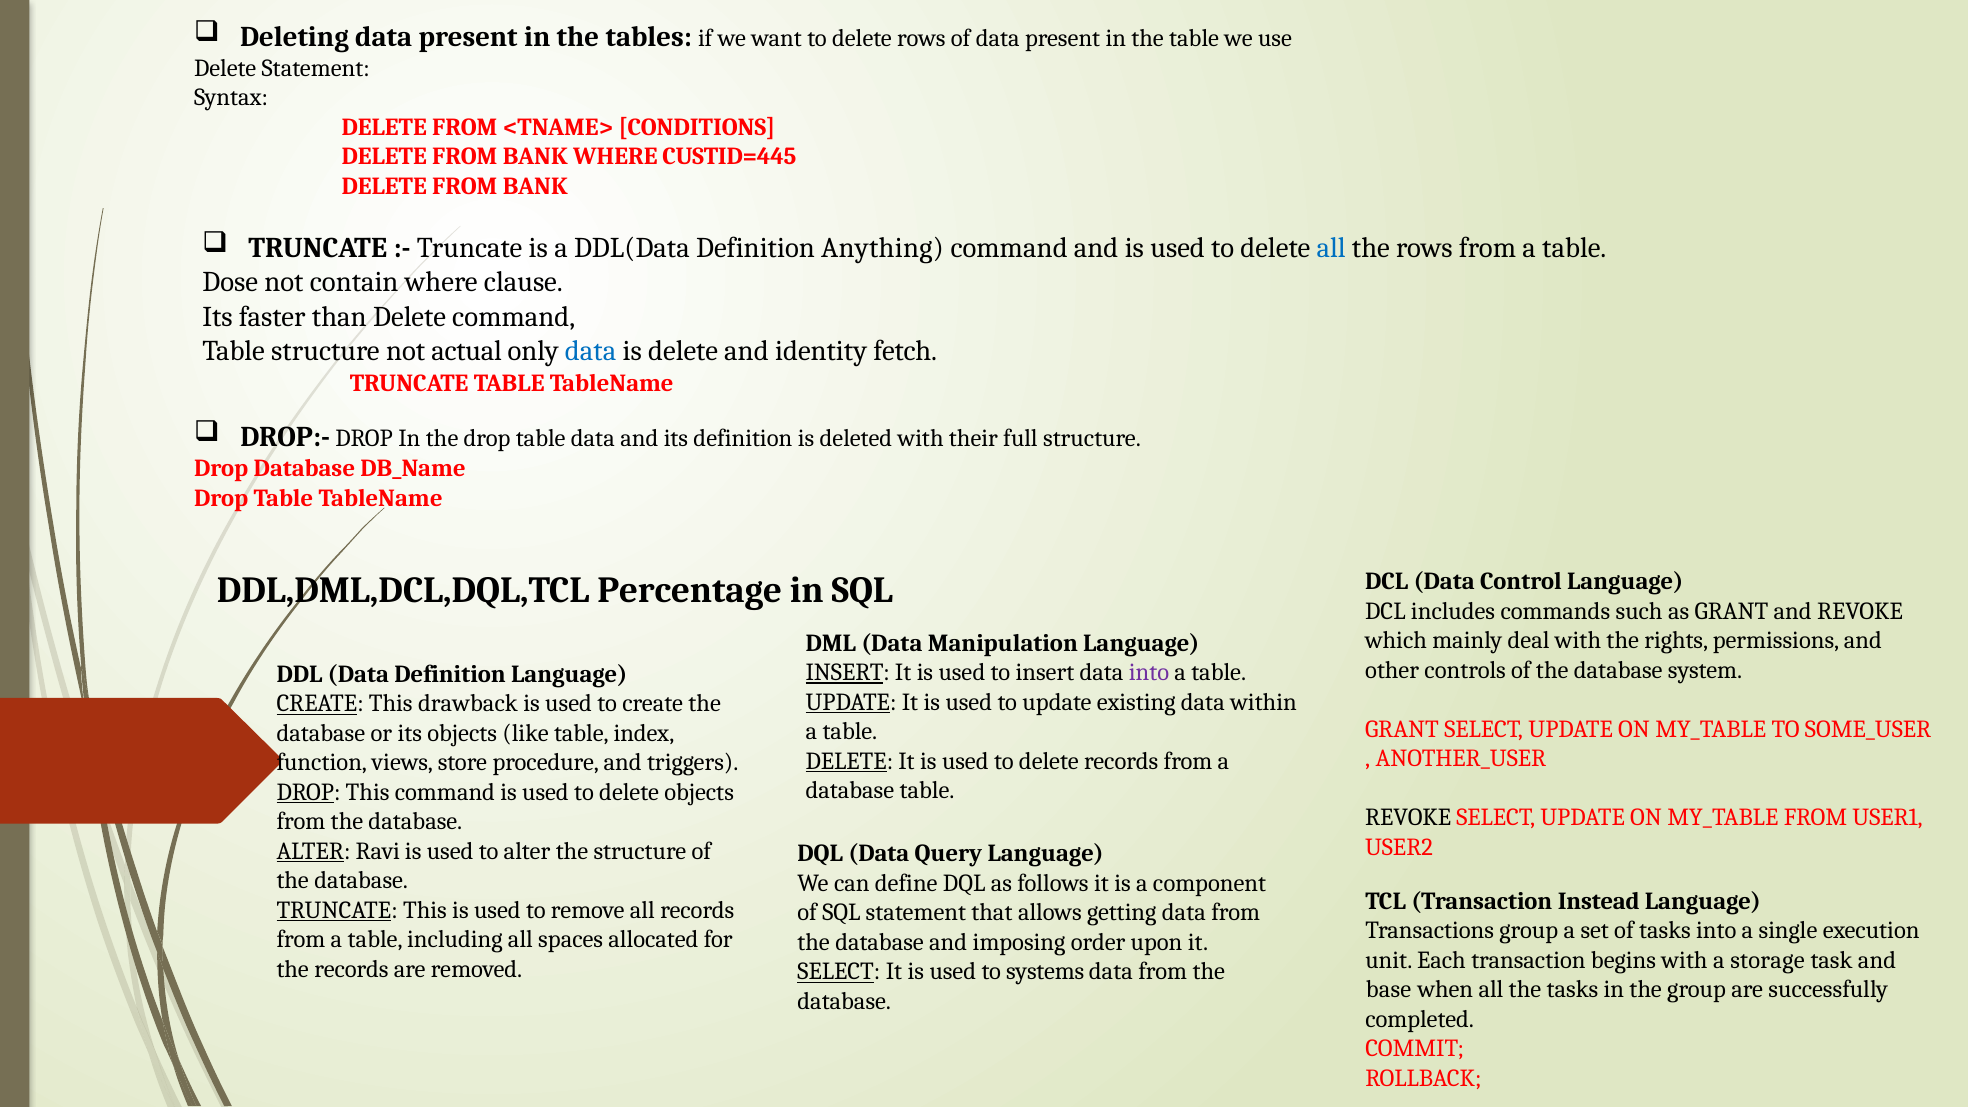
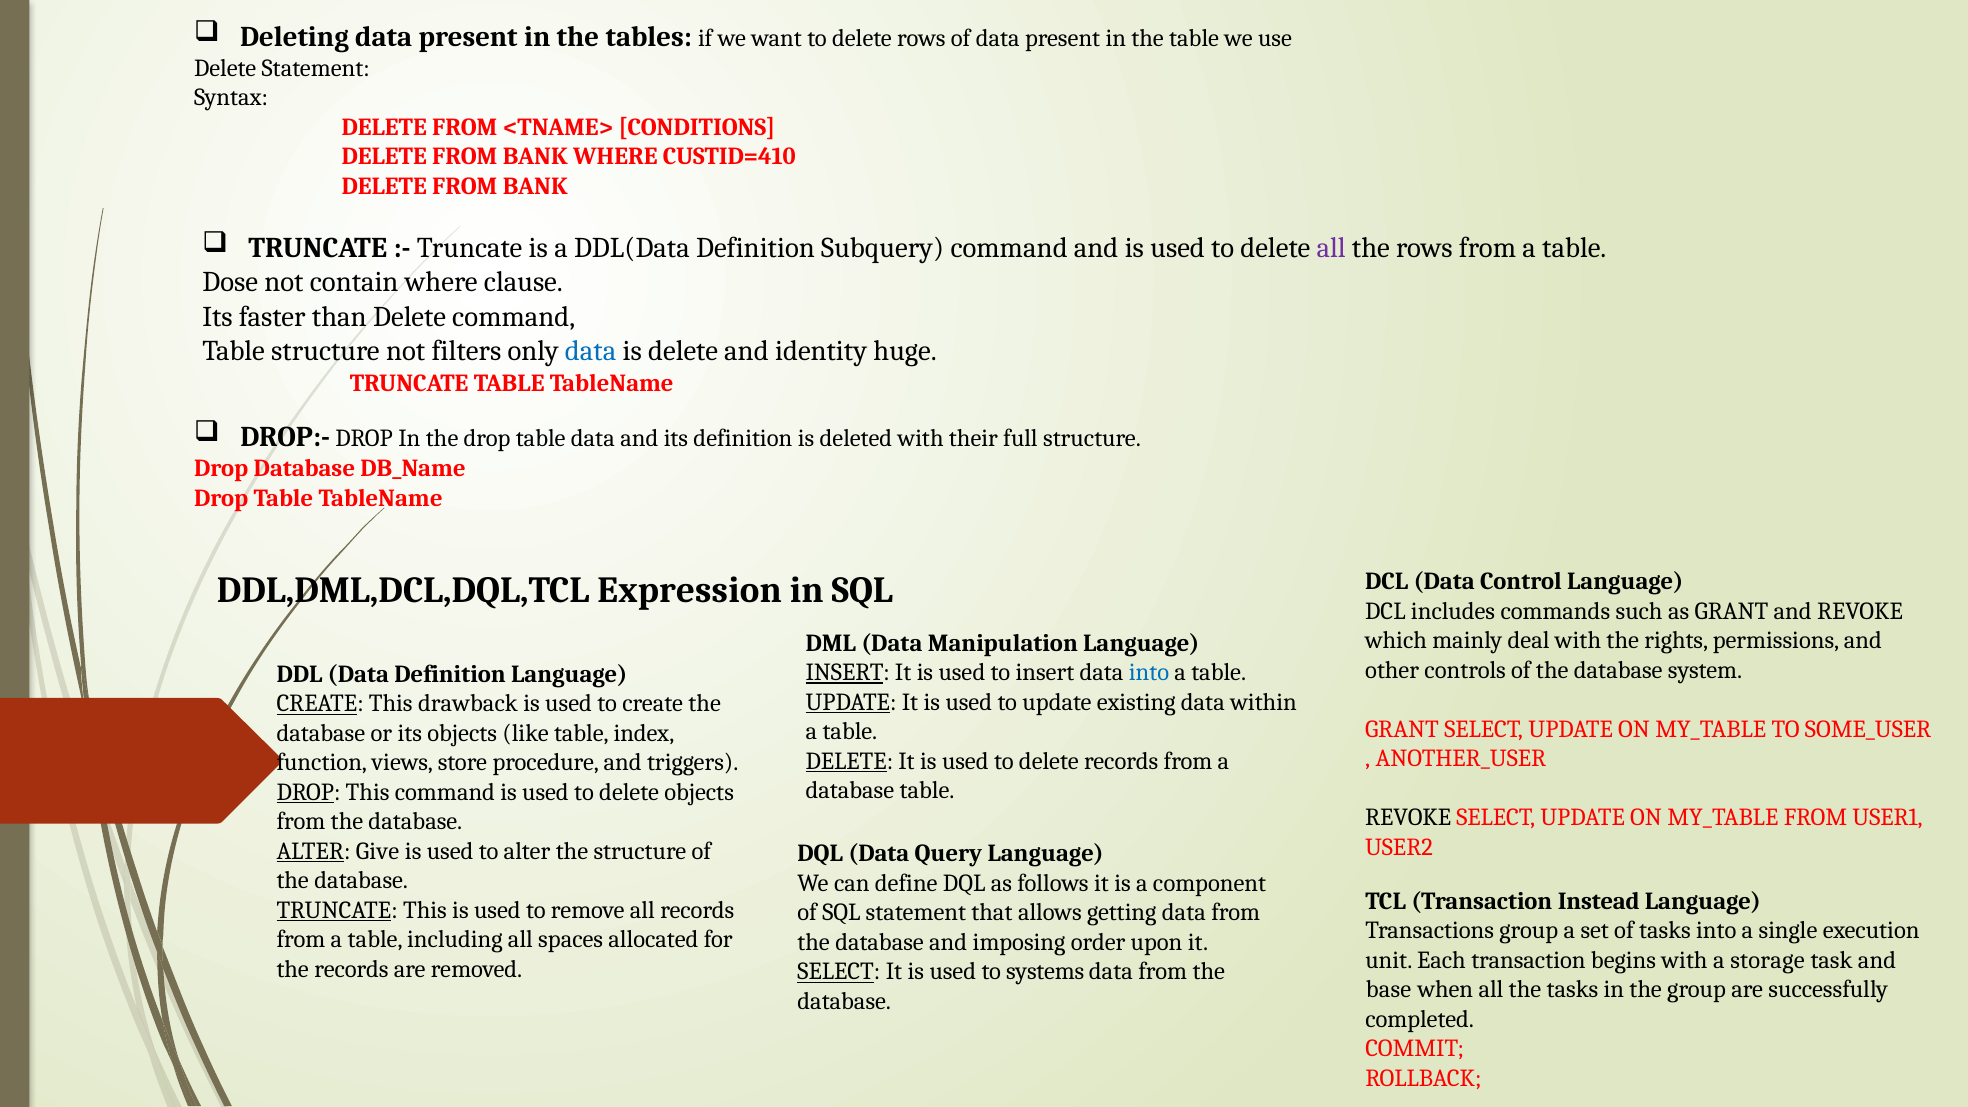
CUSTID=445: CUSTID=445 -> CUSTID=410 (729, 157)
Anything: Anything -> Subquery (883, 248)
all colour: blue -> purple (1331, 248)
actual: actual -> filters (466, 351)
fetch: fetch -> huge (905, 351)
Percentage: Percentage -> Expression (690, 590)
into colour: purple -> blue (1149, 673)
Ravi: Ravi -> Give (378, 851)
